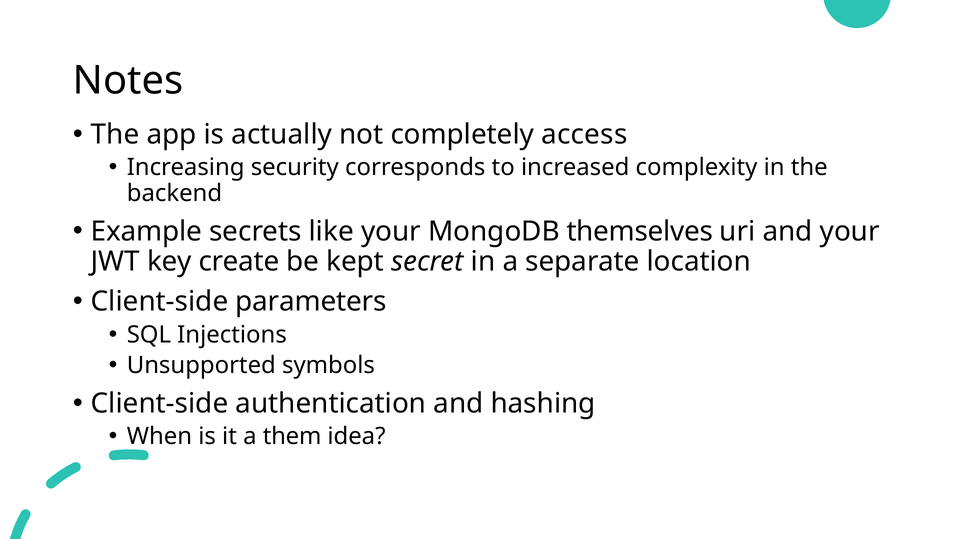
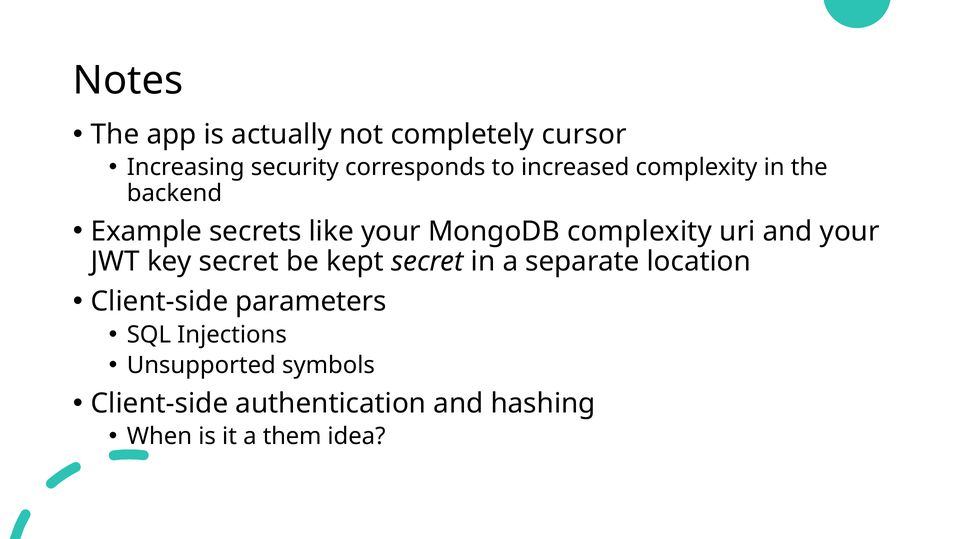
access: access -> cursor (584, 134)
MongoDB themselves: themselves -> complexity (640, 231)
key create: create -> secret (239, 261)
